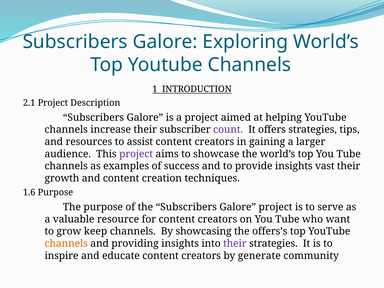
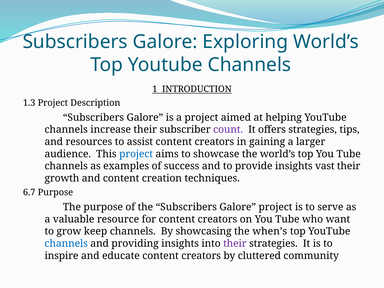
2.1: 2.1 -> 1.3 (29, 103)
project colour: purple -> blue (136, 154)
1.6: 1.6 -> 6.7 (29, 192)
offers’s: offers’s -> when’s (270, 231)
channels colour: orange -> blue (66, 244)
generate: generate -> cluttered (259, 256)
